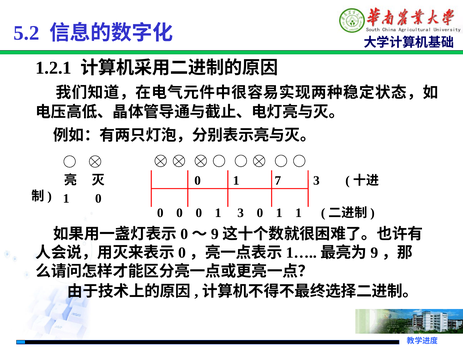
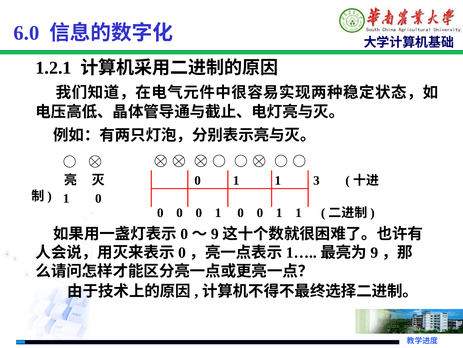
5.2: 5.2 -> 6.0 (26, 33)
7: 7 -> 1 (278, 180)
0 1 3: 3 -> 0 (241, 212)
